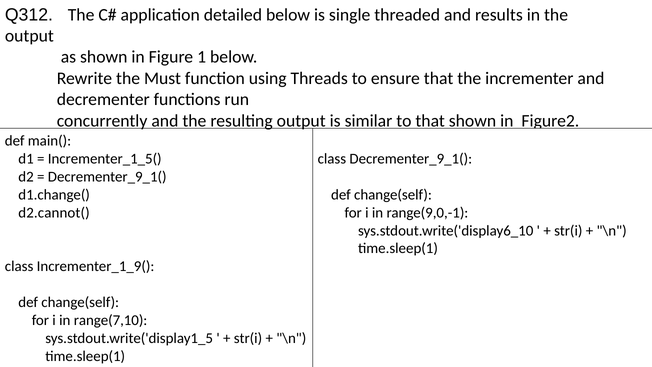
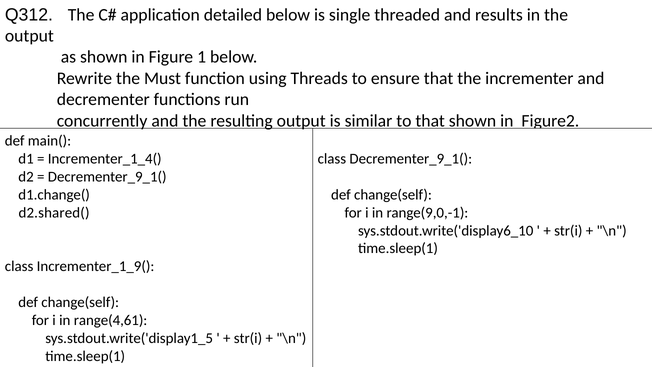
Incrementer_1_5(: Incrementer_1_5( -> Incrementer_1_4( (105, 159)
d2.cannot(: d2.cannot( -> d2.shared( (54, 213)
range(7,10: range(7,10 -> range(4,61 (111, 320)
